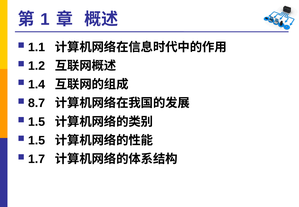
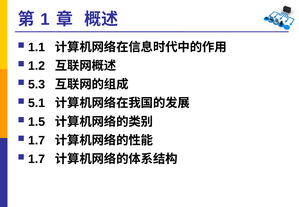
1.4: 1.4 -> 5.3 (37, 84)
8.7: 8.7 -> 5.1 (37, 103)
1.5: 1.5 -> 1.7 (37, 140)
